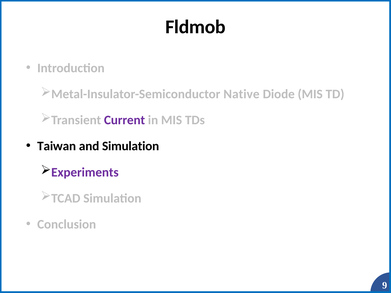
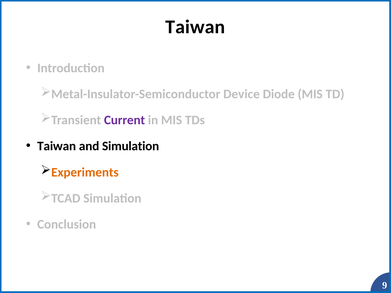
Fldmob: Fldmob -> Taiwan (195, 27)
Native: Native -> Device (242, 94)
Experiments colour: purple -> orange (85, 172)
